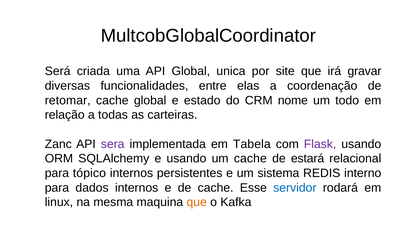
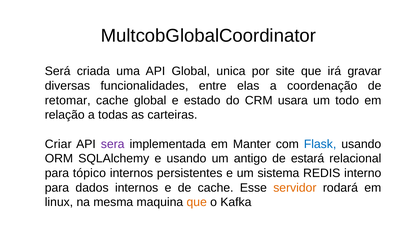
nome: nome -> usara (293, 101)
Zanc: Zanc -> Criar (58, 144)
Tabela: Tabela -> Manter (252, 144)
Flask colour: purple -> blue (320, 144)
um cache: cache -> antigo (250, 159)
servidor colour: blue -> orange (295, 188)
